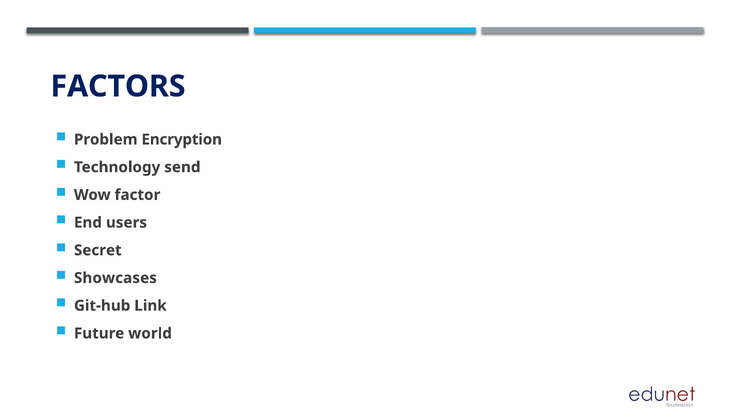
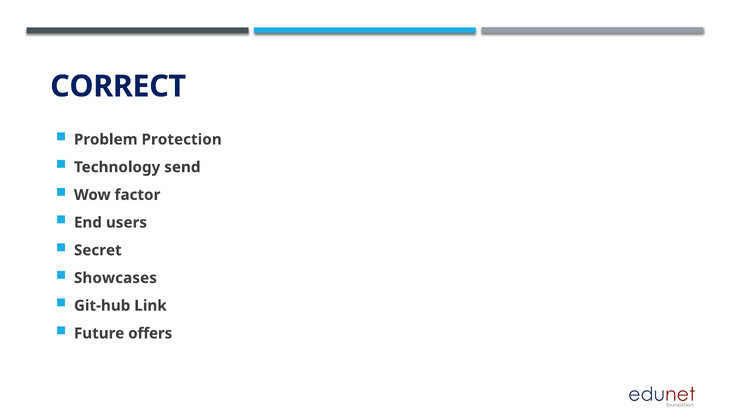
FACTORS: FACTORS -> CORRECT (118, 86)
Encryption: Encryption -> Protection (182, 139)
world: world -> offers (150, 333)
